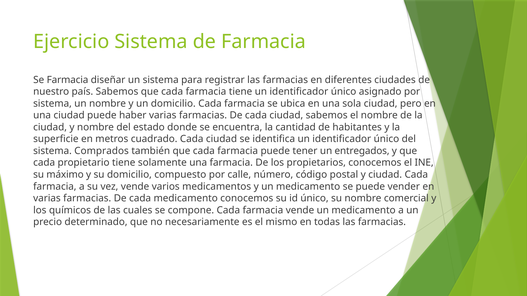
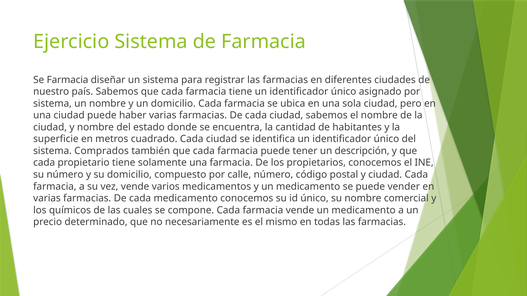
entregados: entregados -> descripción (362, 151)
su máximo: máximo -> número (65, 175)
